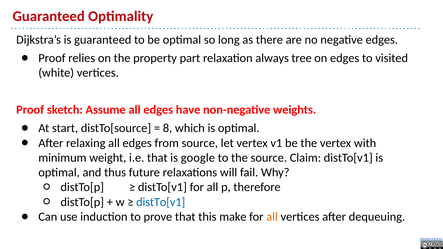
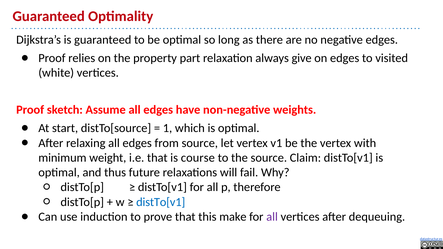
tree: tree -> give (302, 58)
8: 8 -> 1 (168, 128)
google: google -> course (198, 158)
all colour: orange -> purple (272, 217)
